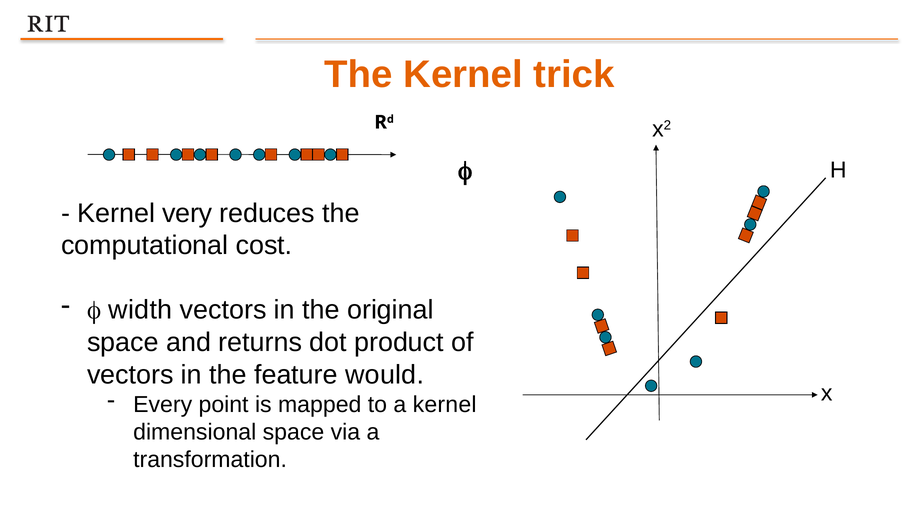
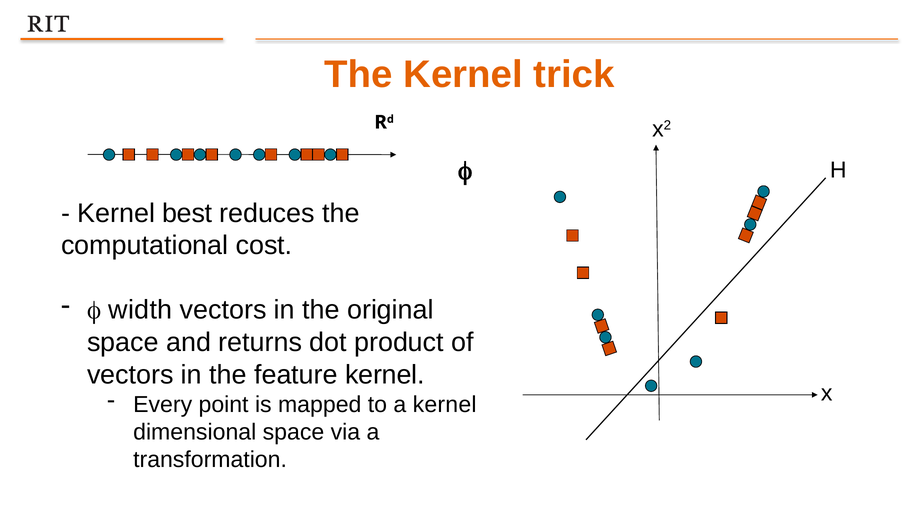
very: very -> best (187, 213)
feature would: would -> kernel (385, 375)
